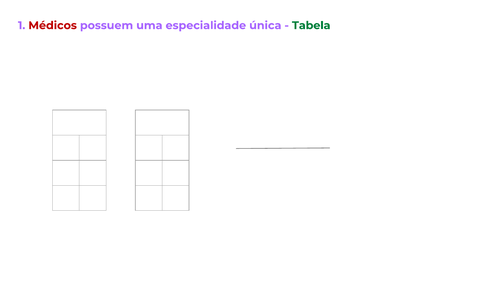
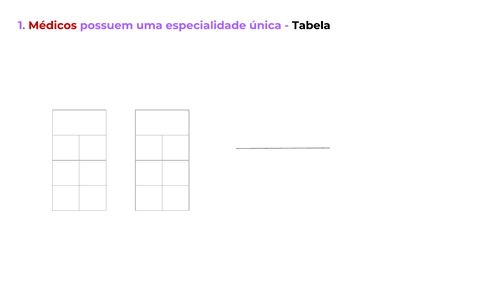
Tabela colour: green -> black (311, 25)
